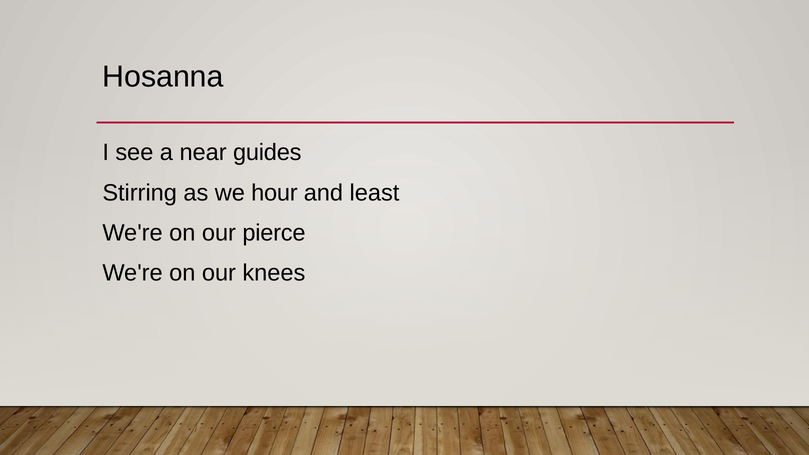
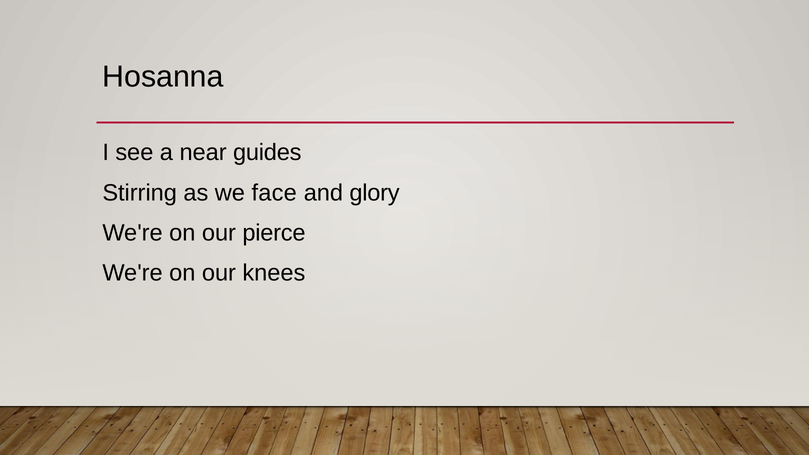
hour: hour -> face (274, 193)
least: least -> glory (375, 193)
